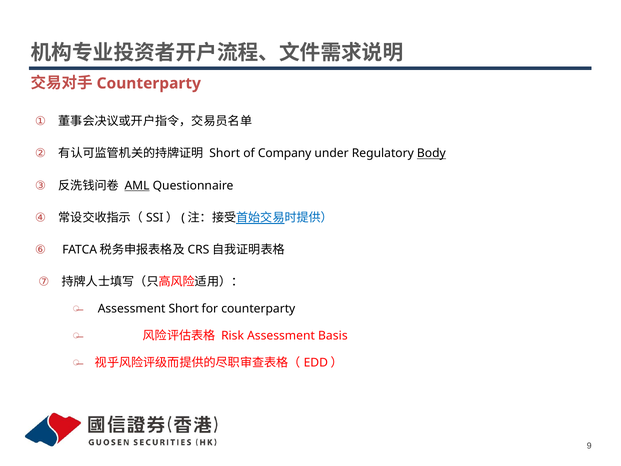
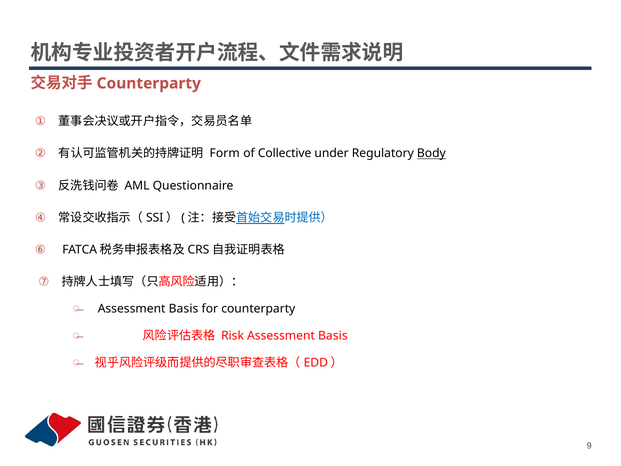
Short: Short -> Form (225, 153)
Company: Company -> Collective (285, 153)
AML underline: present -> none (137, 185)
Short: Short -> Basis (184, 309)
